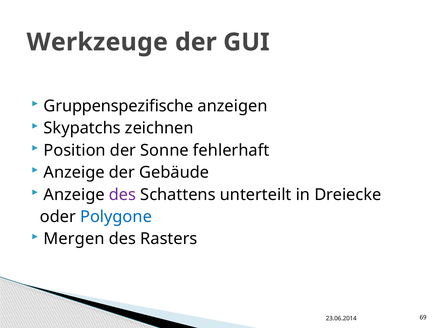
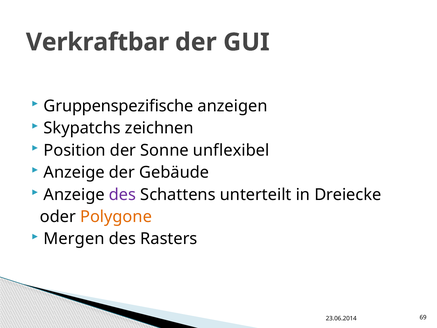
Werkzeuge: Werkzeuge -> Verkraftbar (97, 42)
fehlerhaft: fehlerhaft -> unflexibel (231, 150)
Polygone colour: blue -> orange (116, 217)
